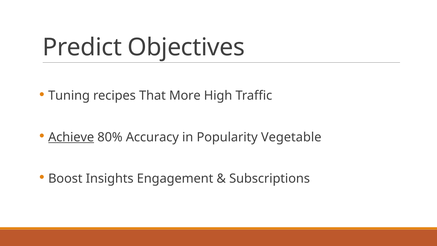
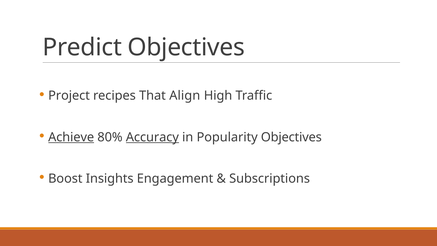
Tuning: Tuning -> Project (69, 96)
More: More -> Align (185, 96)
Accuracy underline: none -> present (152, 137)
Popularity Vegetable: Vegetable -> Objectives (291, 137)
